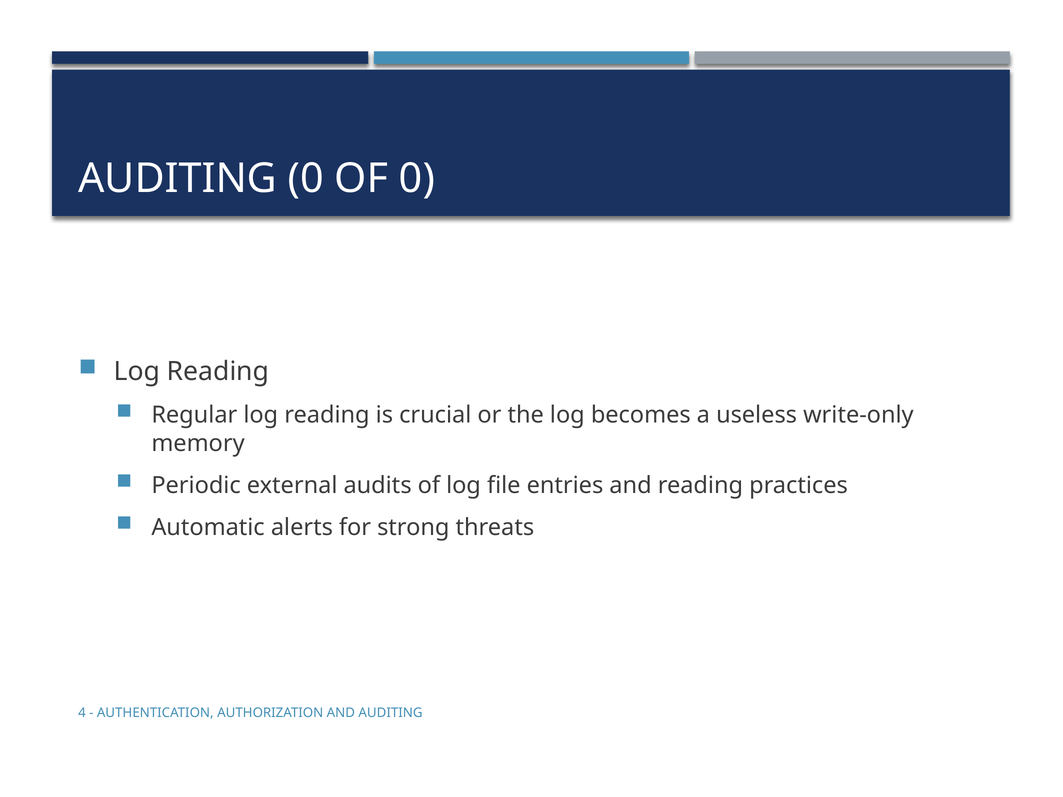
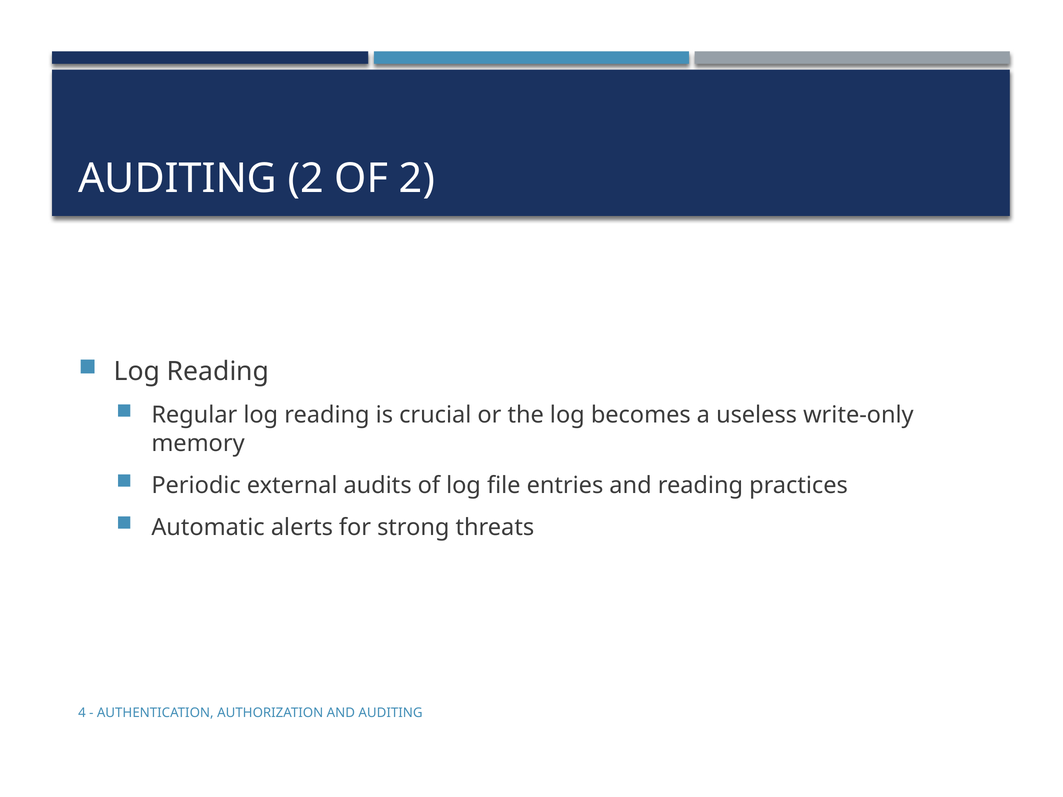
AUDITING 0: 0 -> 2 (306, 179)
OF 0: 0 -> 2 (417, 179)
